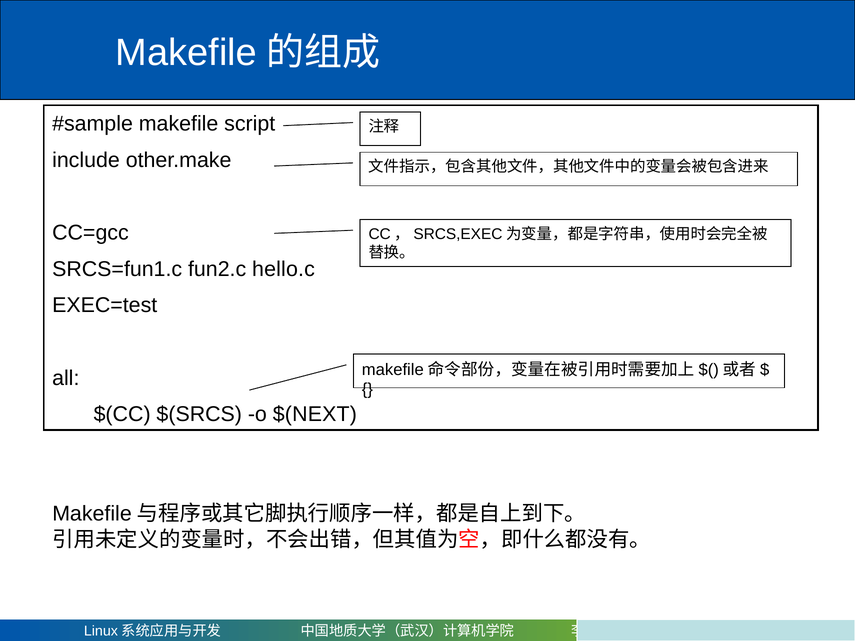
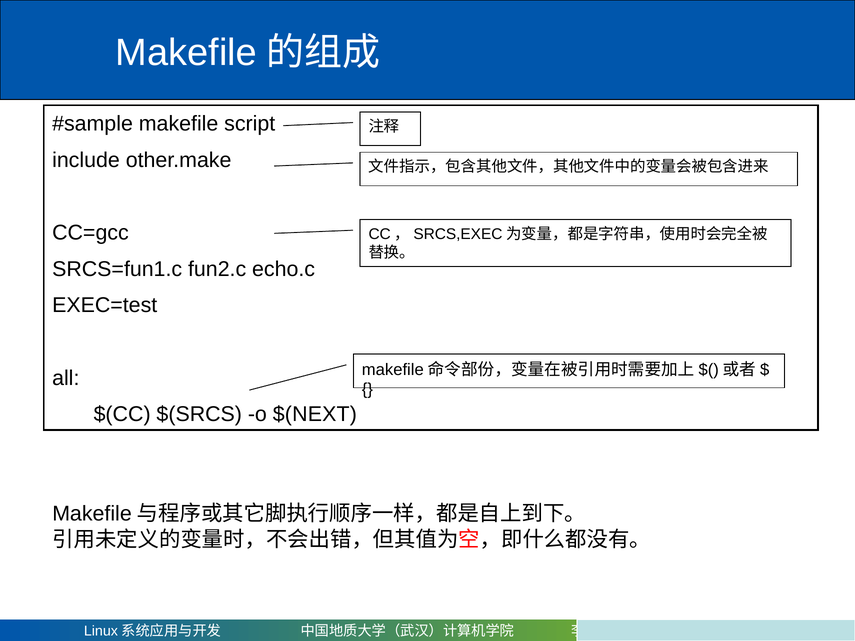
hello.c: hello.c -> echo.c (284, 269)
